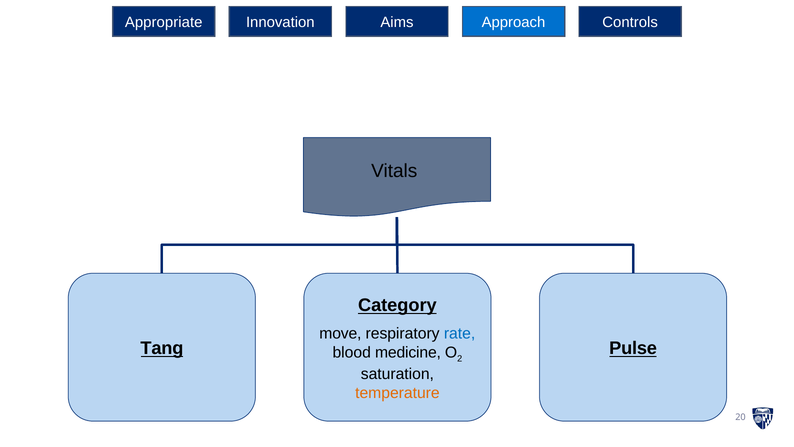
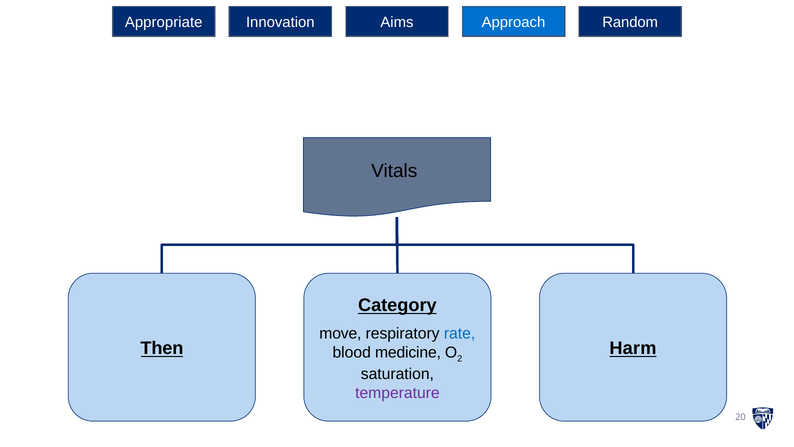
Controls: Controls -> Random (630, 22)
Tang: Tang -> Then (162, 348)
Pulse: Pulse -> Harm (633, 348)
temperature colour: orange -> purple (397, 393)
